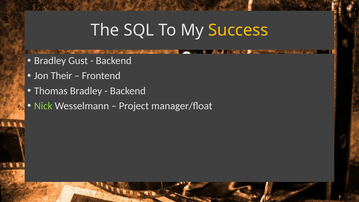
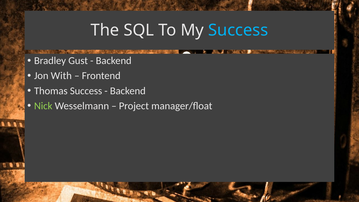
Success colour: yellow -> light blue (238, 30)
Their: Their -> With (61, 76)
Thomas Bradley: Bradley -> Success (86, 91)
